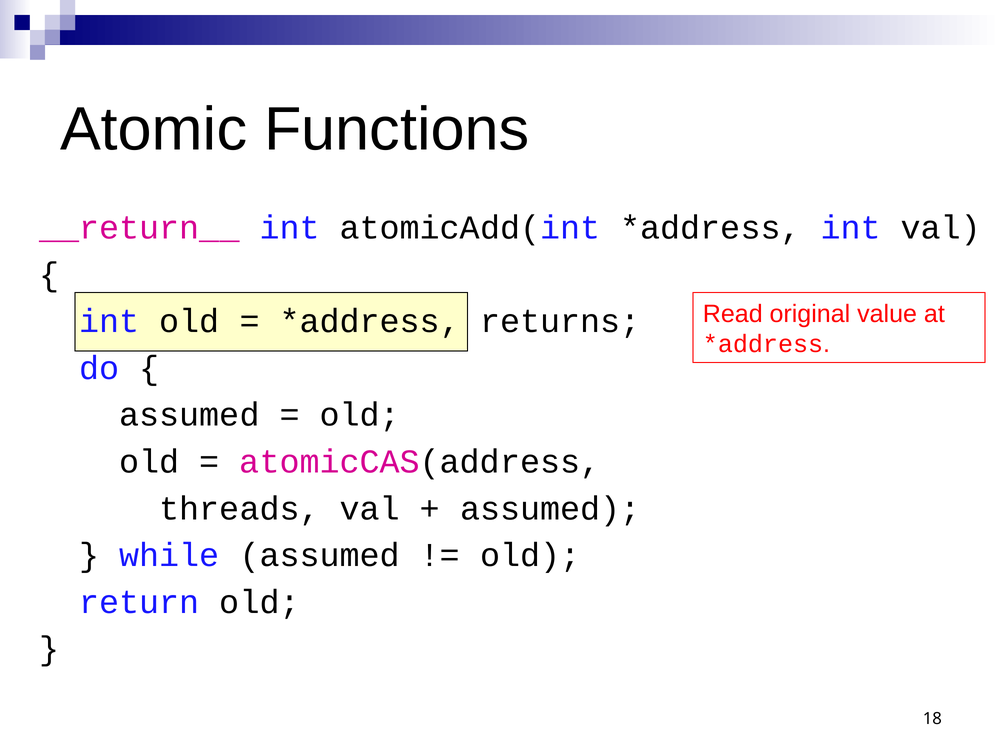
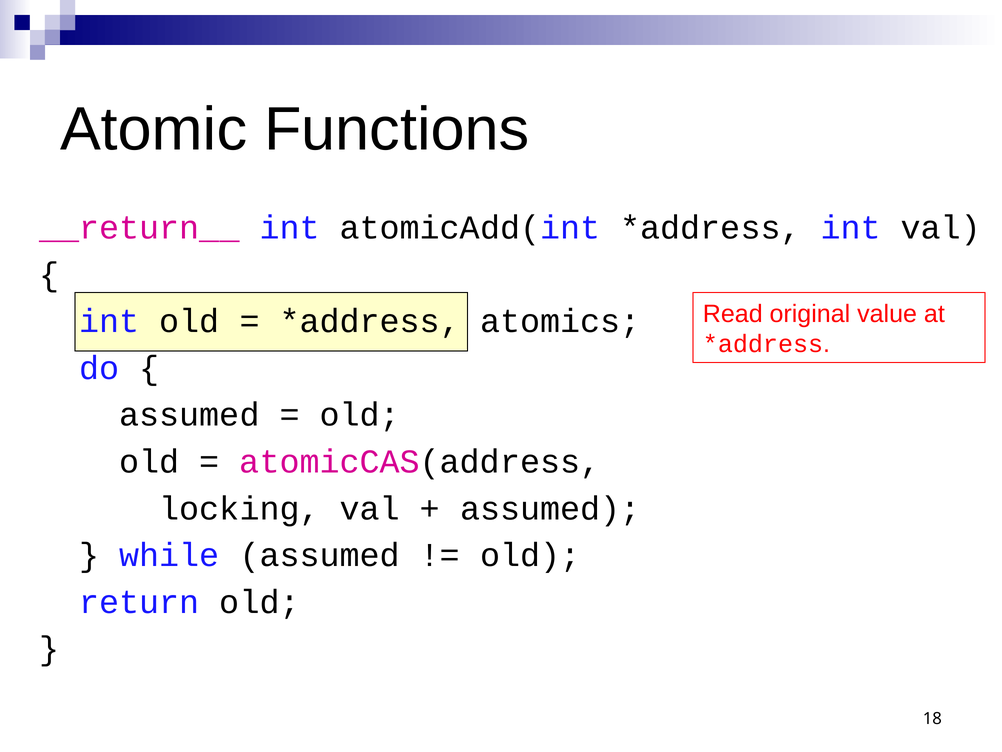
returns: returns -> atomics (560, 321)
threads: threads -> locking (240, 508)
